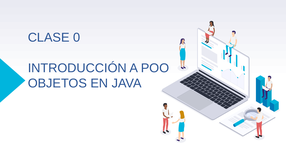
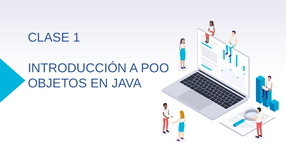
0: 0 -> 1 (77, 38)
